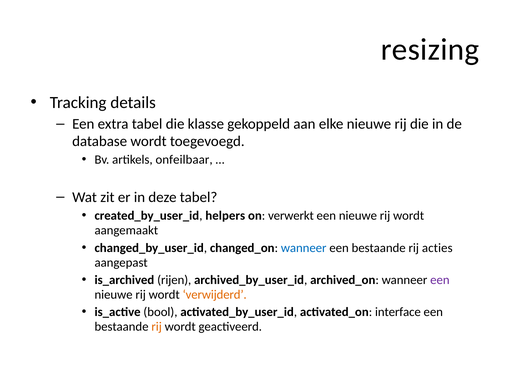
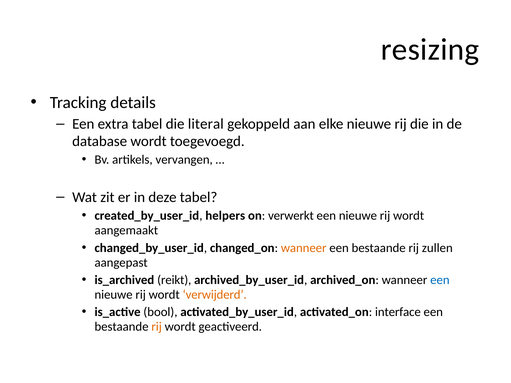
klasse: klasse -> literal (206, 124)
onfeilbaar: onfeilbaar -> vervangen (184, 160)
wanneer colour: blue -> orange (304, 248)
acties: acties -> zullen (437, 248)
rijen: rijen -> reikt (174, 280)
een colour: purple -> blue (440, 280)
